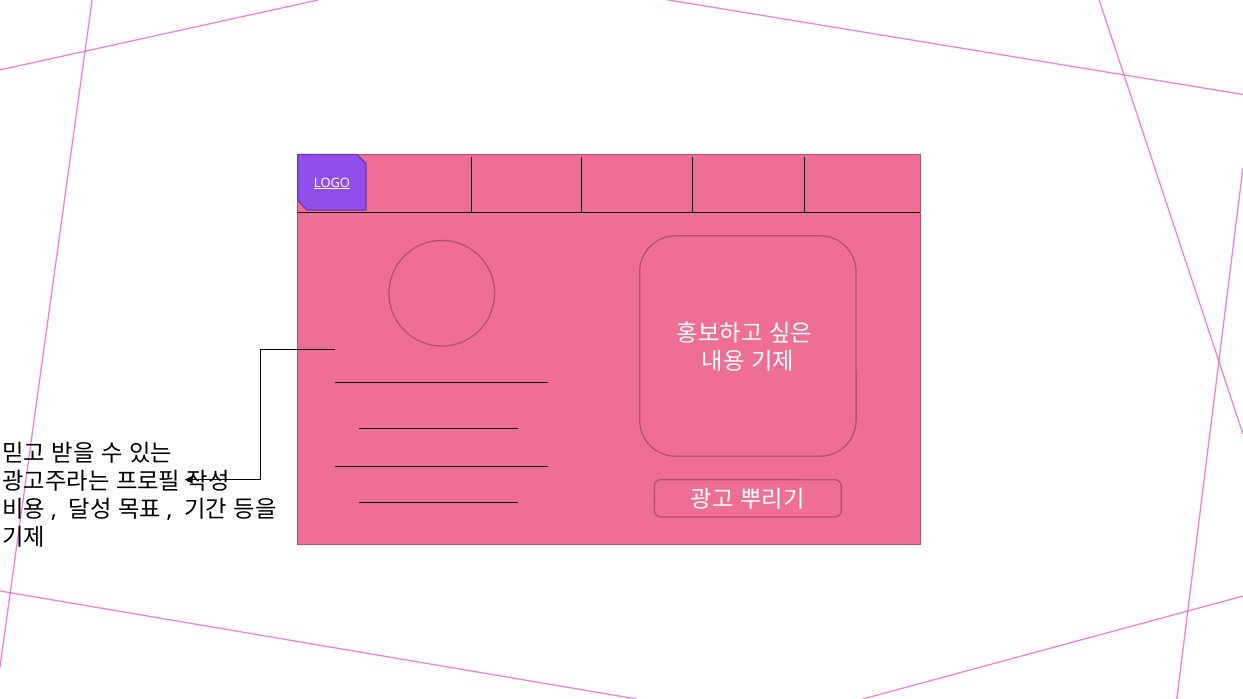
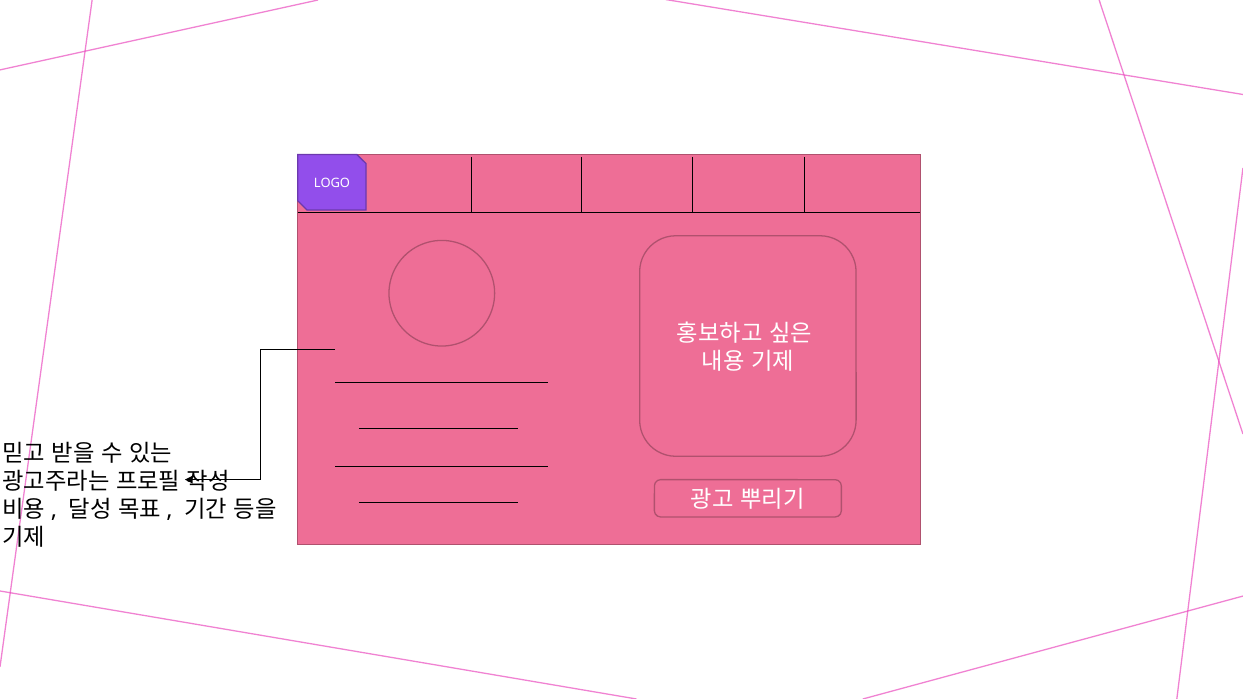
LOGO underline: present -> none (332, 183)
